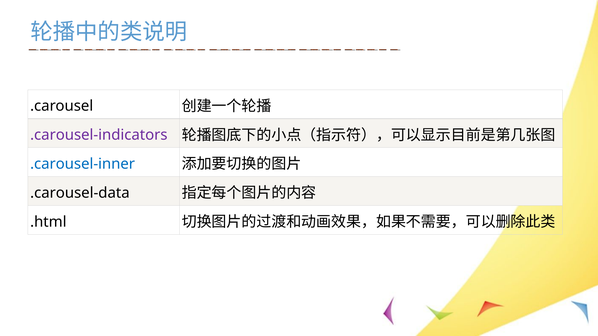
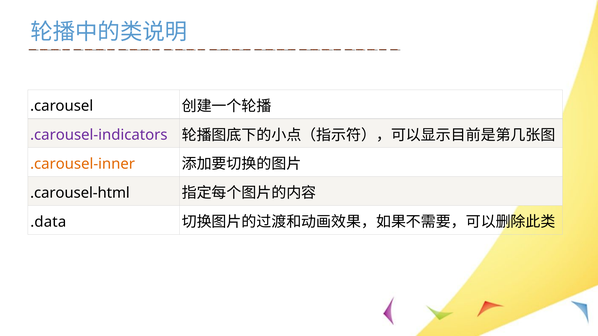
.carousel-inner colour: blue -> orange (83, 164)
.carousel-data: .carousel-data -> .carousel-html (80, 193)
.html: .html -> .data (48, 222)
